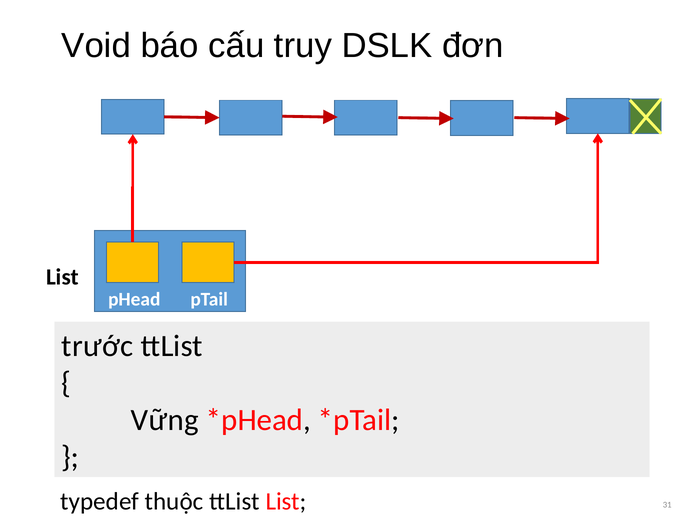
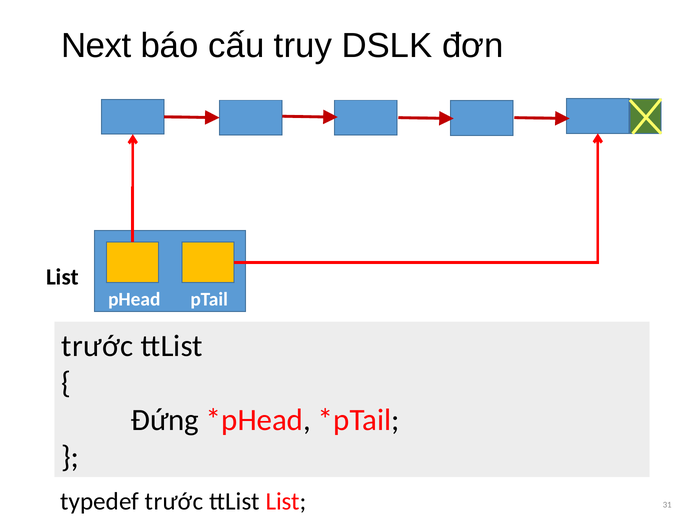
Void: Void -> Next (96, 46)
Vững: Vững -> Đứng (165, 420)
typedef thuộc: thuộc -> trước (174, 502)
